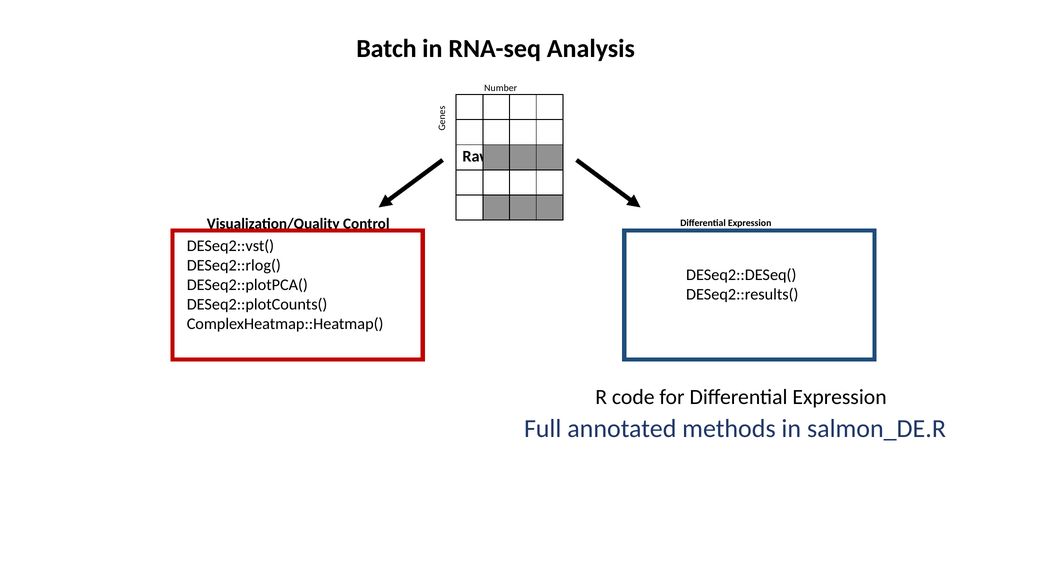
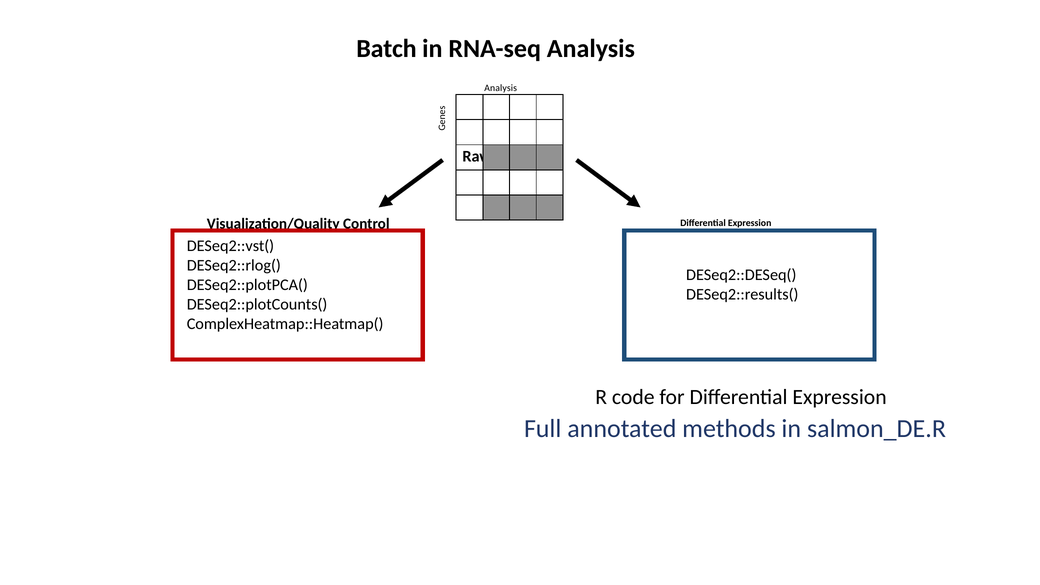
Number: Number -> Analysis (501, 88)
